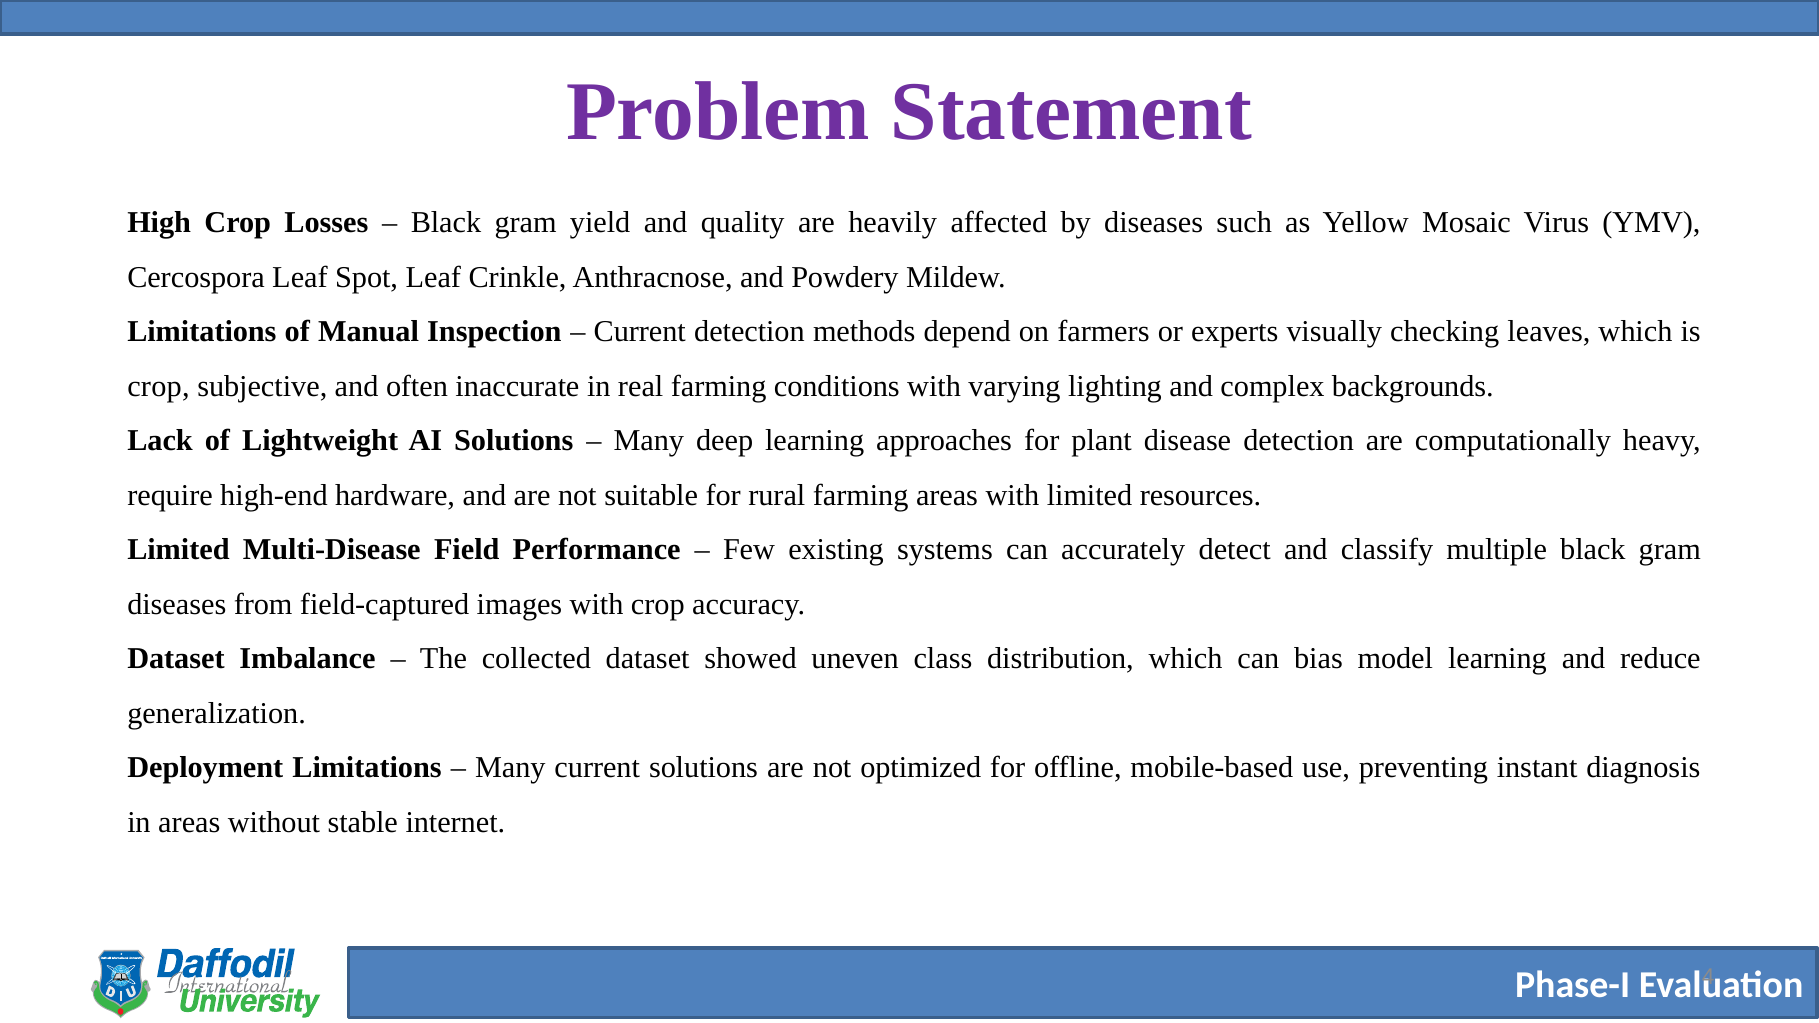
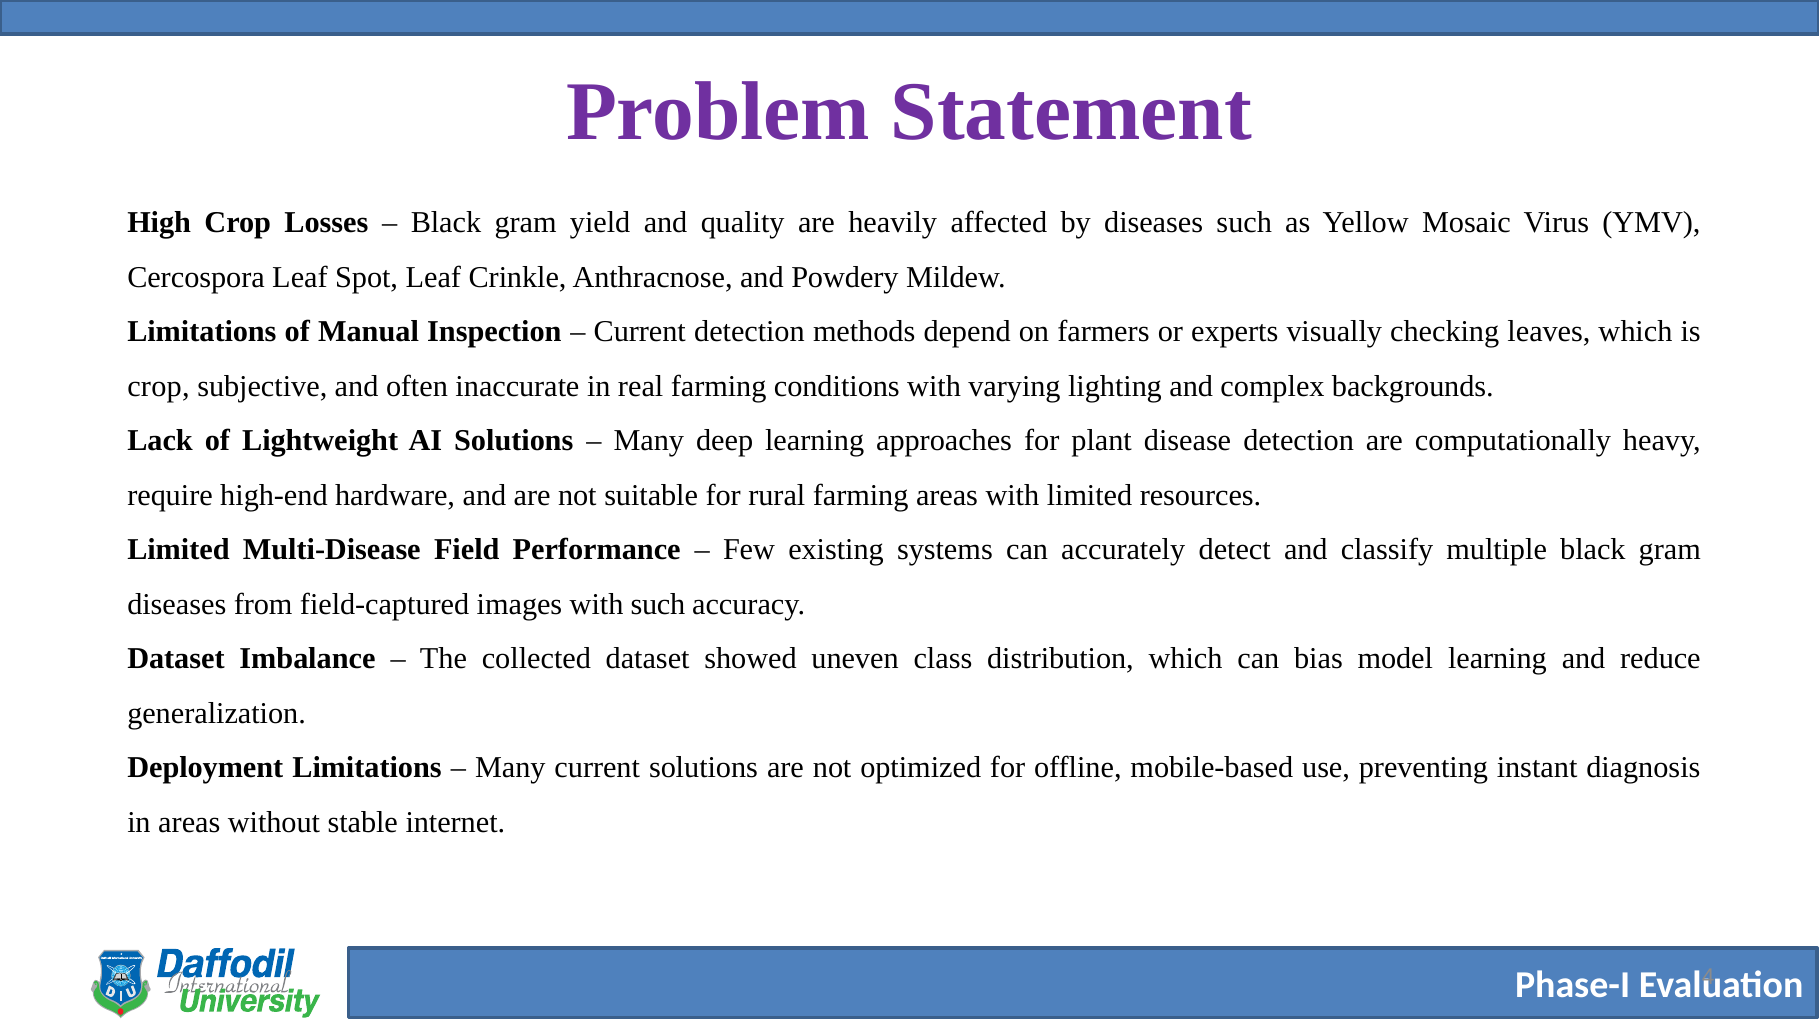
with crop: crop -> such (658, 605)
